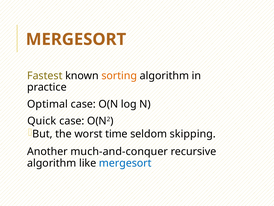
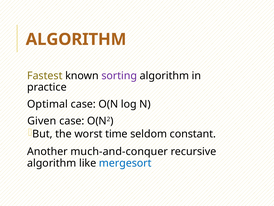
MERGESORT: MERGESORT -> ALGORITHM (76, 39)
sorting colour: orange -> purple (119, 76)
Quick: Quick -> Given (42, 121)
skipping: skipping -> constant (193, 134)
